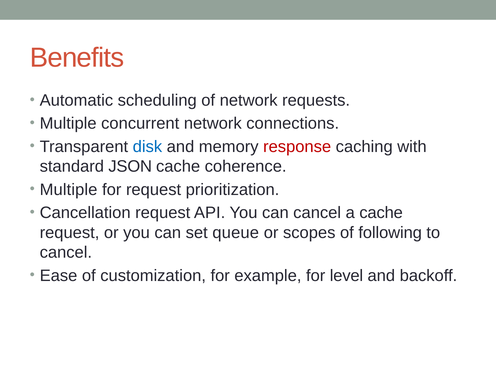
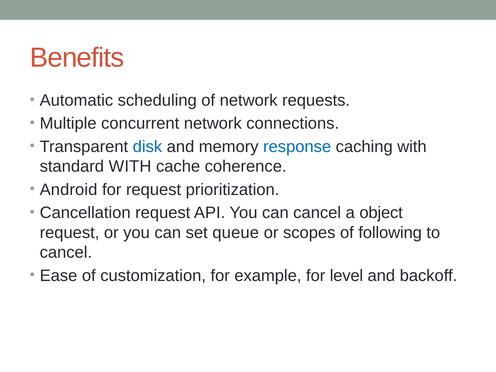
response colour: red -> blue (297, 147)
standard JSON: JSON -> WITH (130, 166)
Multiple: Multiple -> Android (69, 190)
a cache: cache -> object (381, 213)
